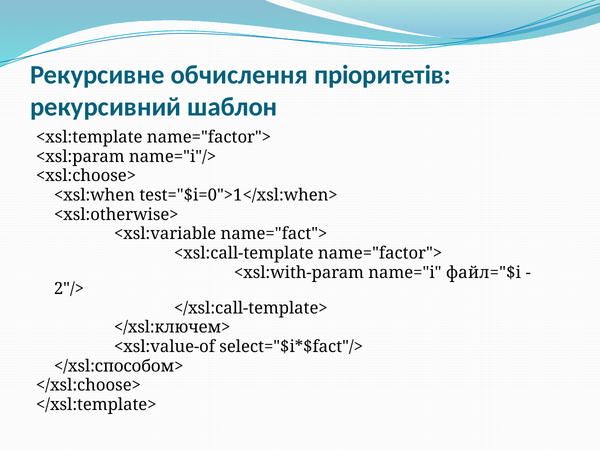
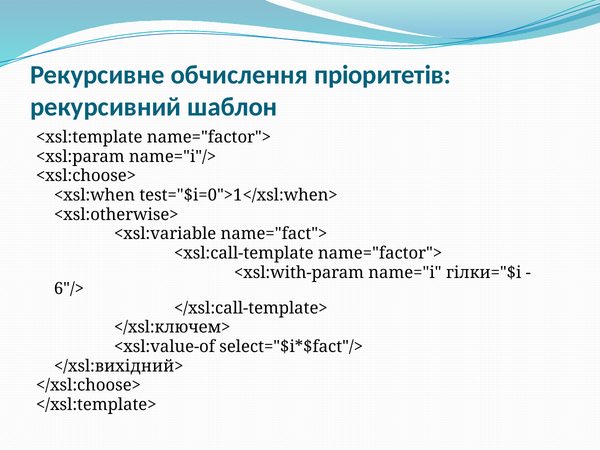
файл="$i: файл="$i -> гілки="$i (484, 273)
2"/>: 2"/> -> 6"/> (69, 289)
</xsl:способом>: </xsl:способом> -> </xsl:вихідний> (119, 366)
